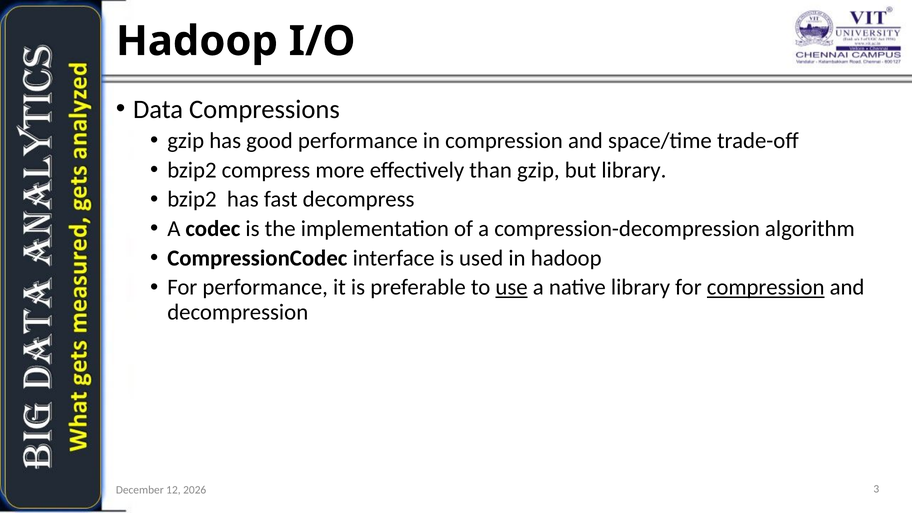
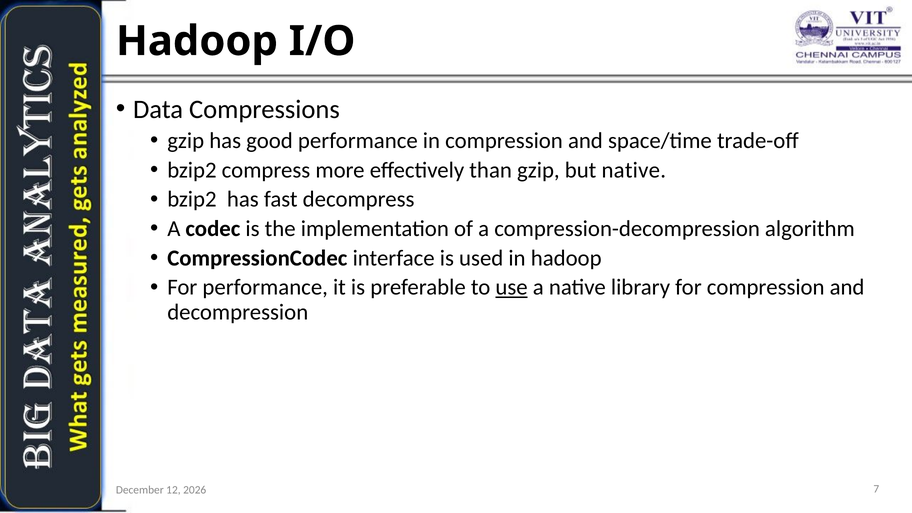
but library: library -> native (634, 170)
compression underline: present -> none (766, 287)
3: 3 -> 7 (876, 489)
